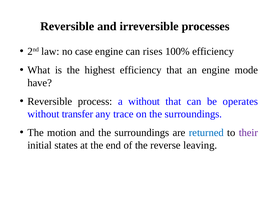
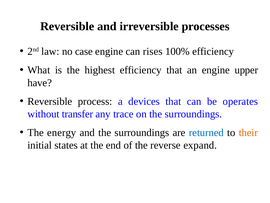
mode: mode -> upper (246, 70)
a without: without -> devices (144, 101)
motion: motion -> energy (62, 132)
their colour: purple -> orange (248, 132)
leaving: leaving -> expand (200, 145)
